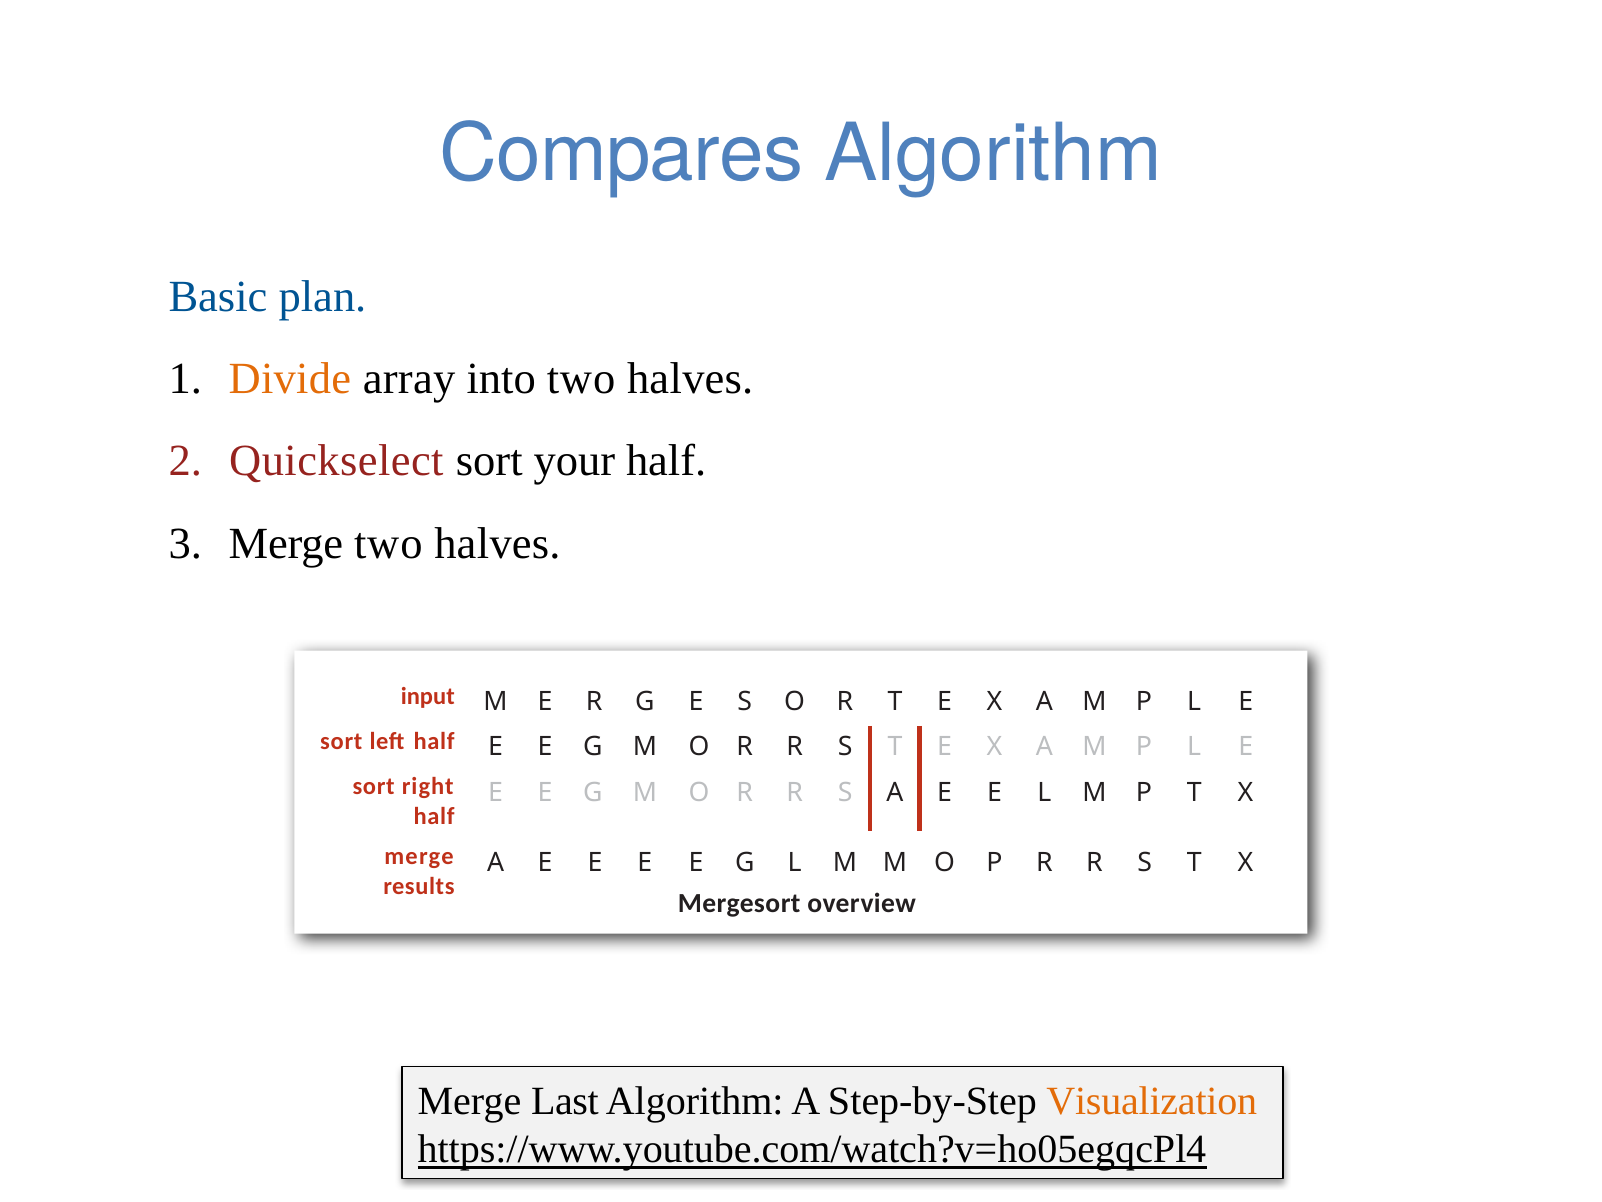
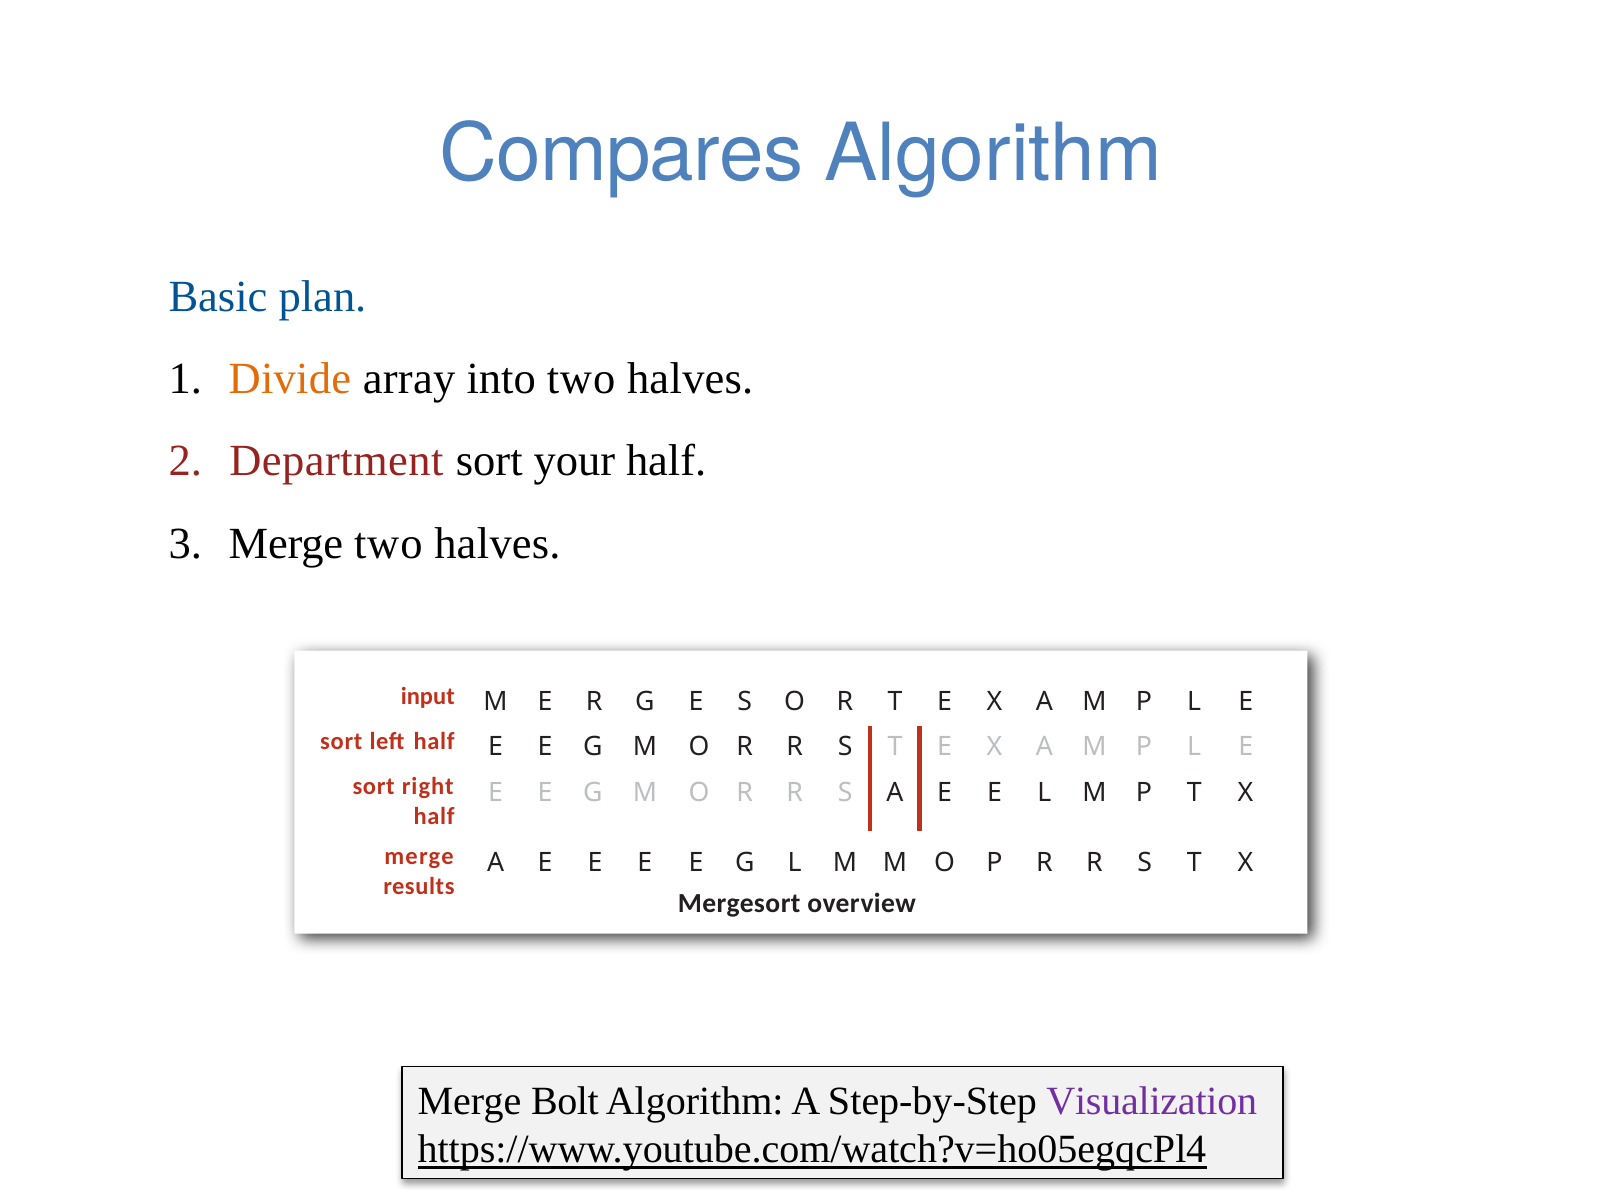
Quickselect: Quickselect -> Department (336, 461)
Last: Last -> Bolt (565, 1101)
Visualization colour: orange -> purple (1152, 1101)
